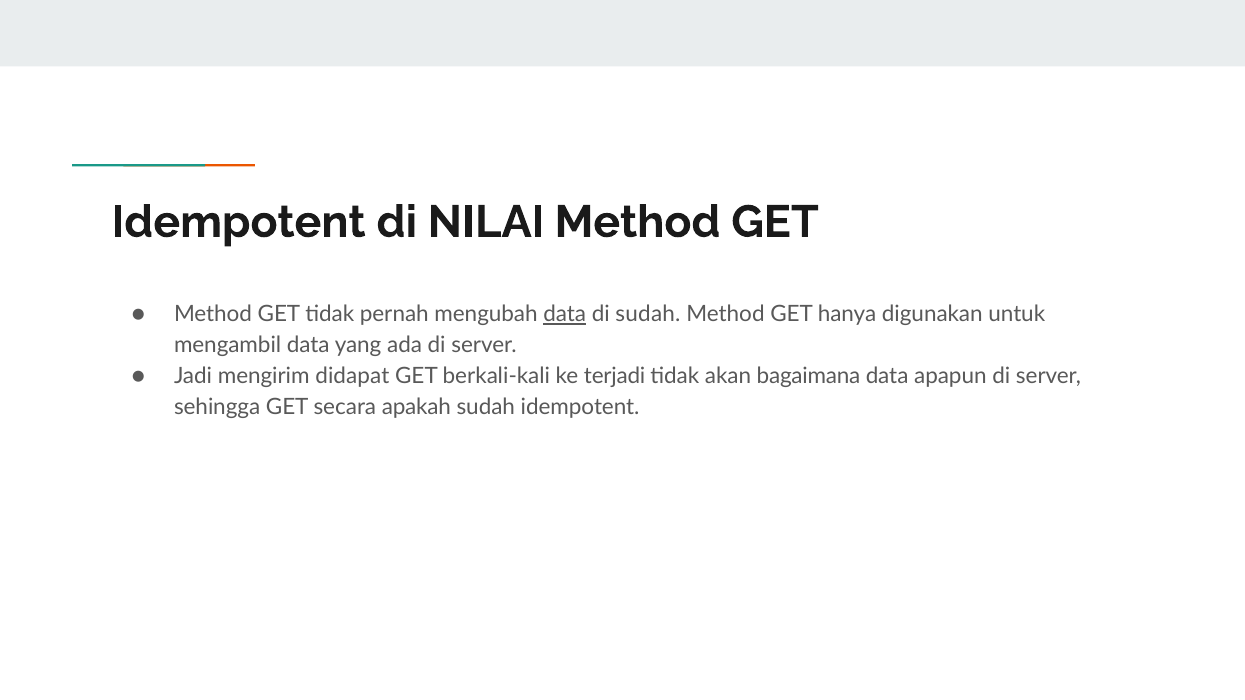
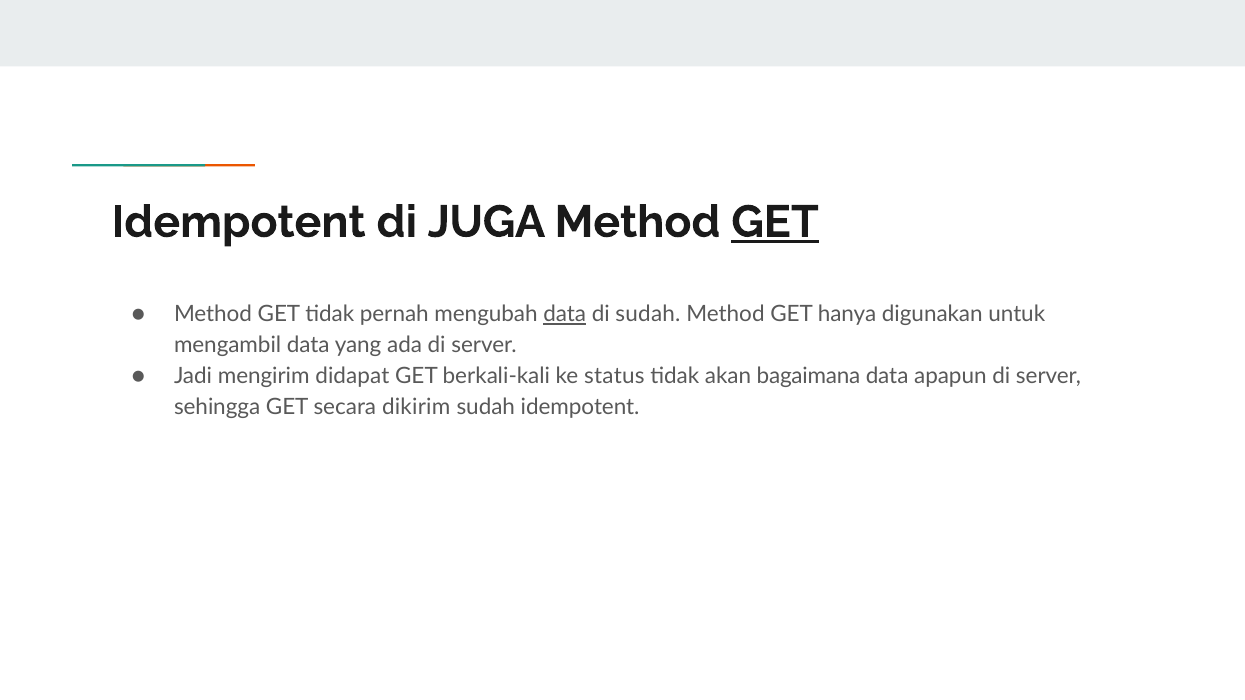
NILAI: NILAI -> JUGA (486, 222)
GET underline: none -> present (775, 222)
terjadi: terjadi -> status (614, 377)
apakah: apakah -> dikirim (416, 408)
